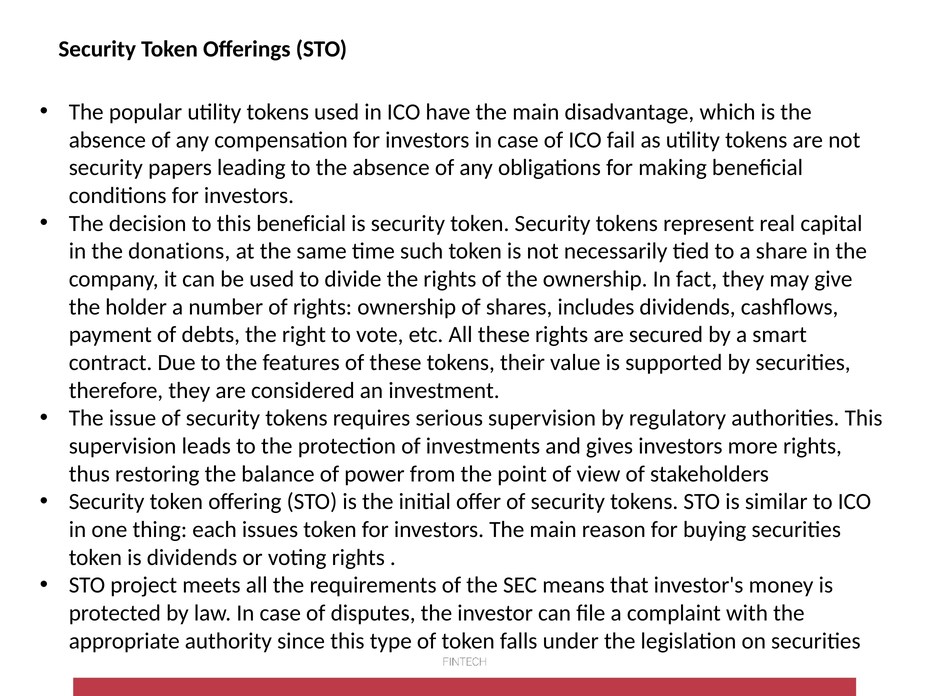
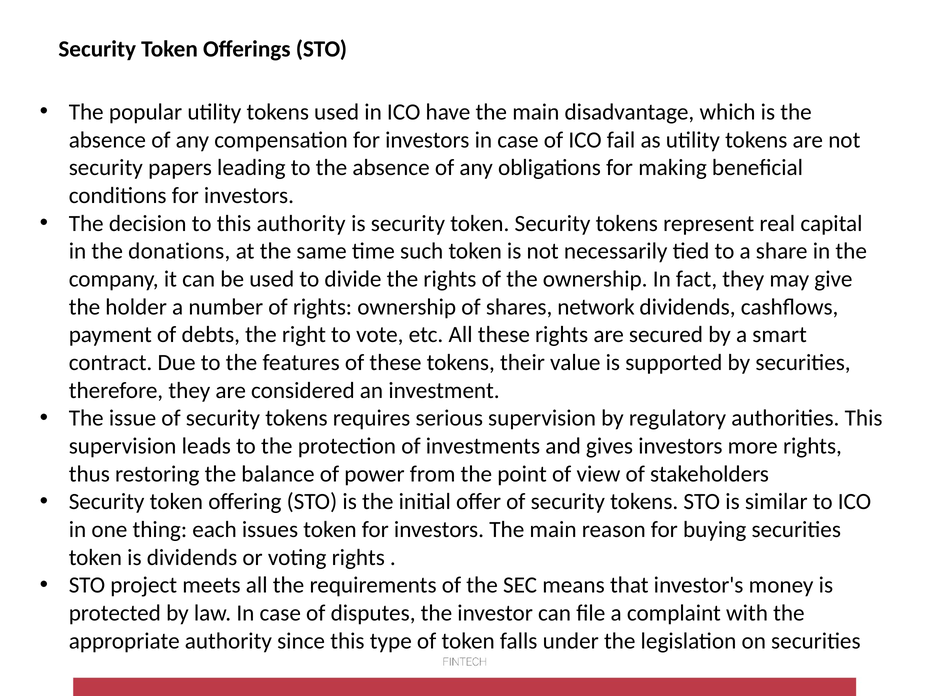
this beneficial: beneficial -> authority (301, 223)
includes: includes -> network (596, 307)
